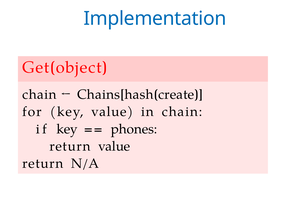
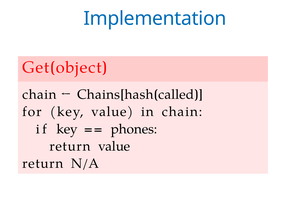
create: create -> called (176, 94)
